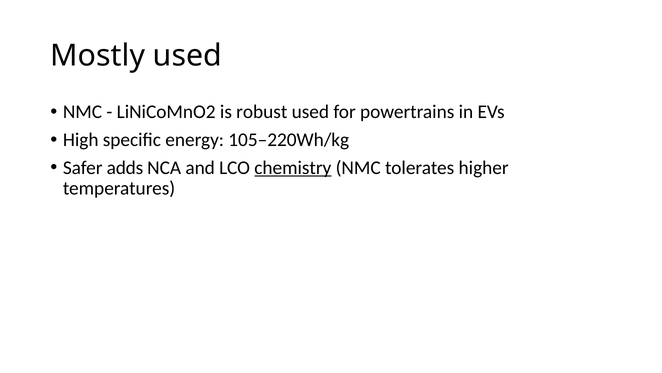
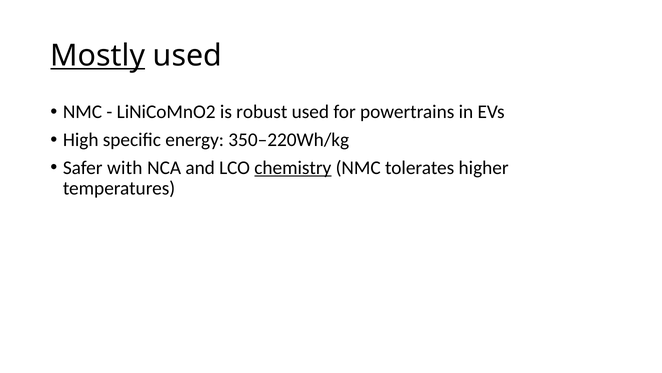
Mostly underline: none -> present (98, 56)
105–220Wh/kg: 105–220Wh/kg -> 350–220Wh/kg (289, 140)
adds: adds -> with (125, 167)
